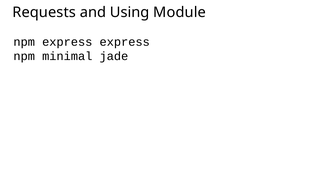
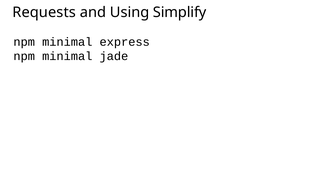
Module: Module -> Simplify (180, 12)
express: express -> minimal (67, 42)
